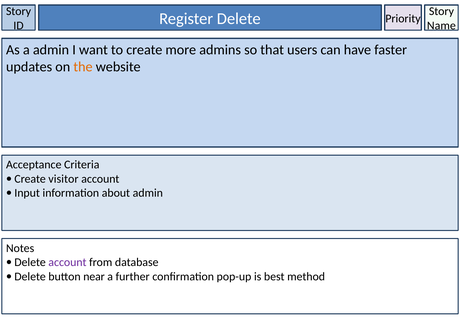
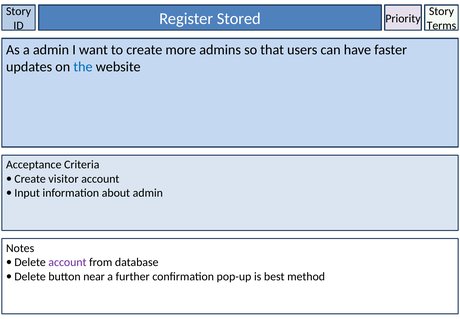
Register Delete: Delete -> Stored (239, 19)
Name: Name -> Terms (441, 26)
the colour: orange -> blue (83, 67)
